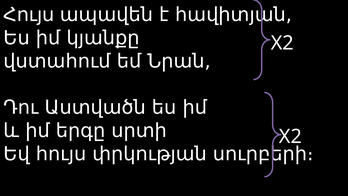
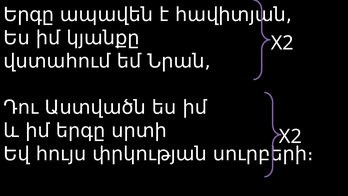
Հույս: Հույս -> Երգը (29, 15)
